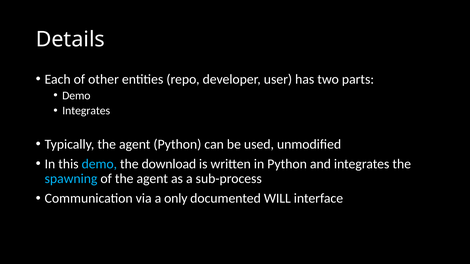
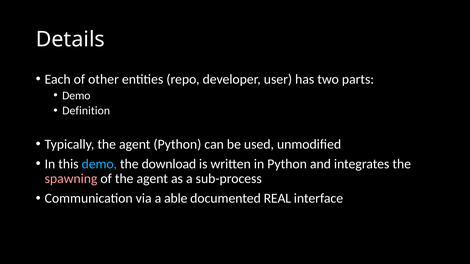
Integrates: Integrates -> Definition (86, 111)
spawning colour: light blue -> pink (71, 179)
only: only -> able (176, 199)
WILL: WILL -> REAL (277, 199)
